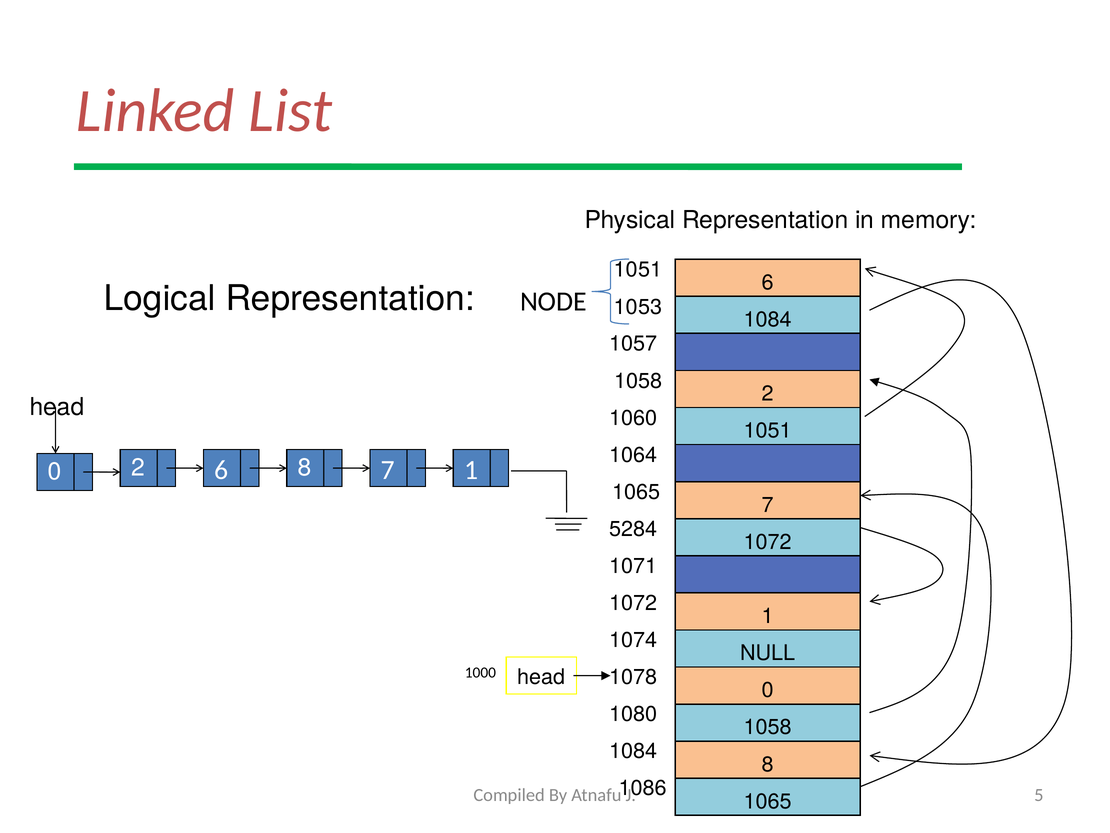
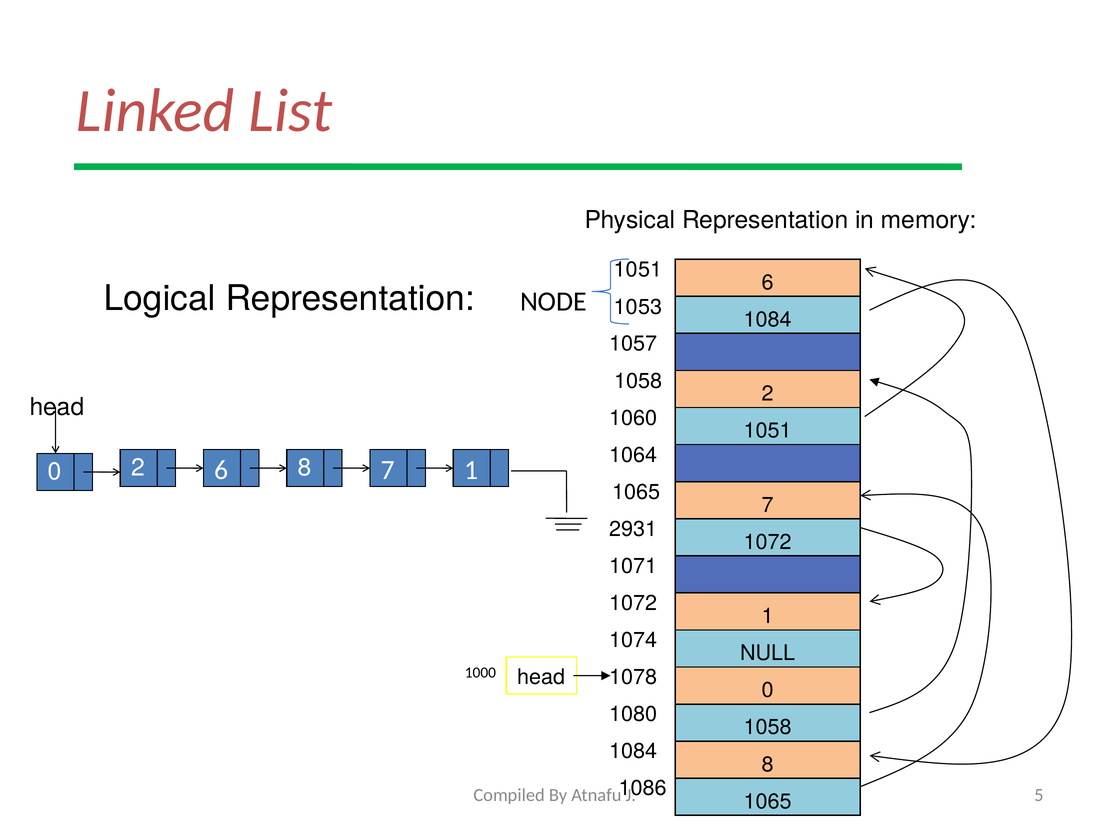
5284: 5284 -> 2931 (633, 529)
